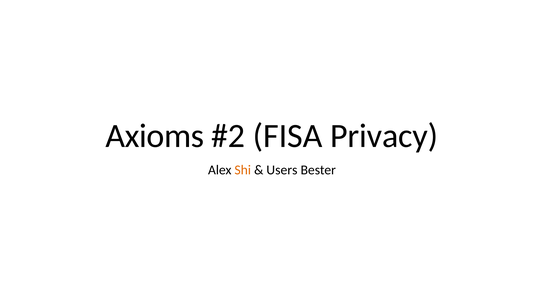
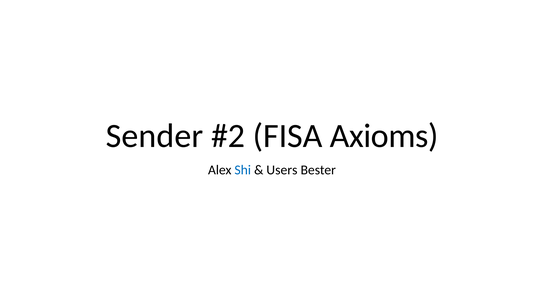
Axioms: Axioms -> Sender (155, 136)
Privacy: Privacy -> Axioms (384, 136)
Shi colour: orange -> blue (243, 170)
